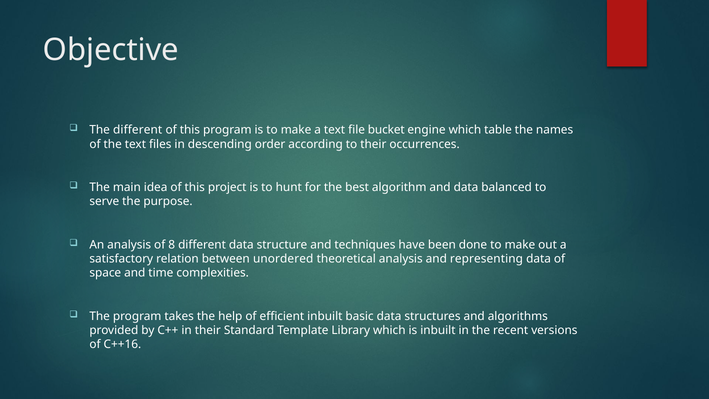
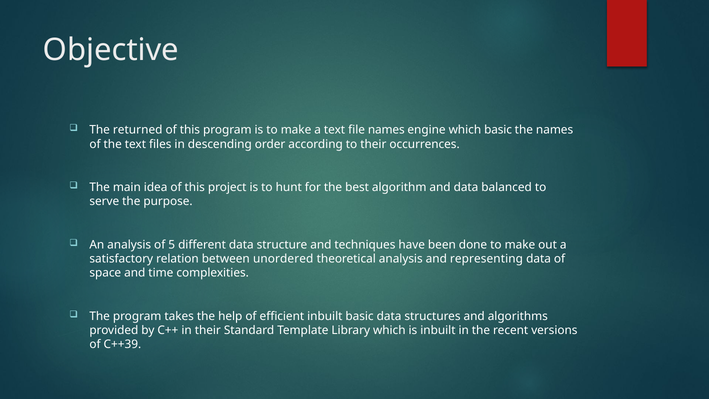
The different: different -> returned (138, 130)
file bucket: bucket -> names (386, 130)
which table: table -> basic (498, 130)
8: 8 -> 5 (172, 245)
C++16: C++16 -> C++39 (122, 344)
